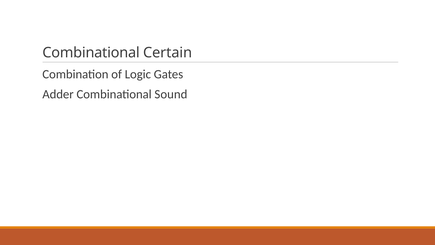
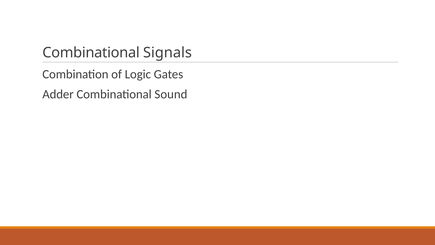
Certain: Certain -> Signals (167, 53)
